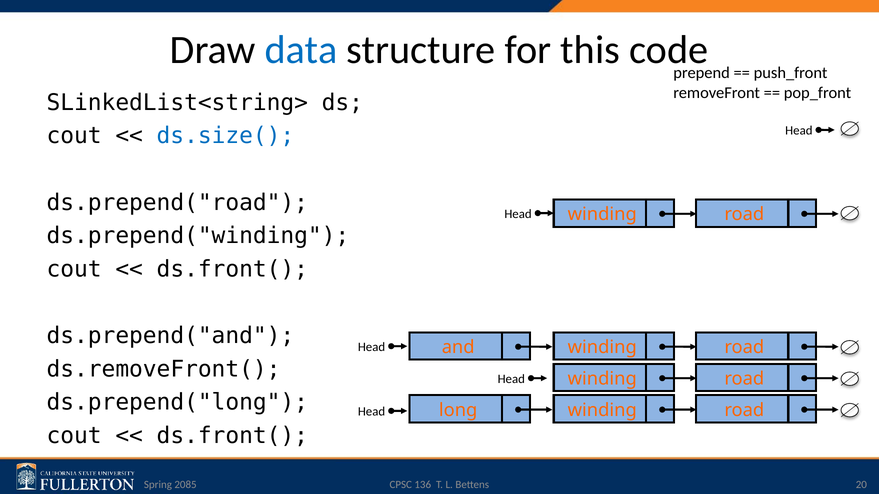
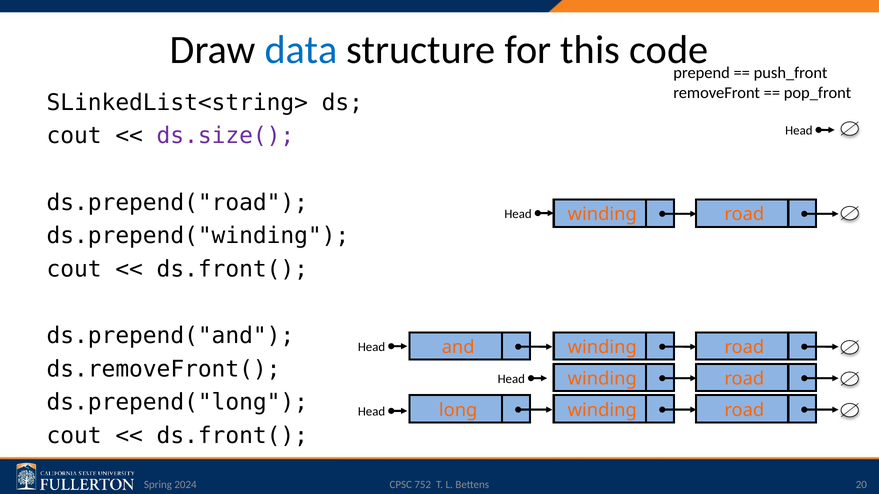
ds.size( colour: blue -> purple (225, 136)
136: 136 -> 752 (423, 485)
2085: 2085 -> 2024 (186, 485)
